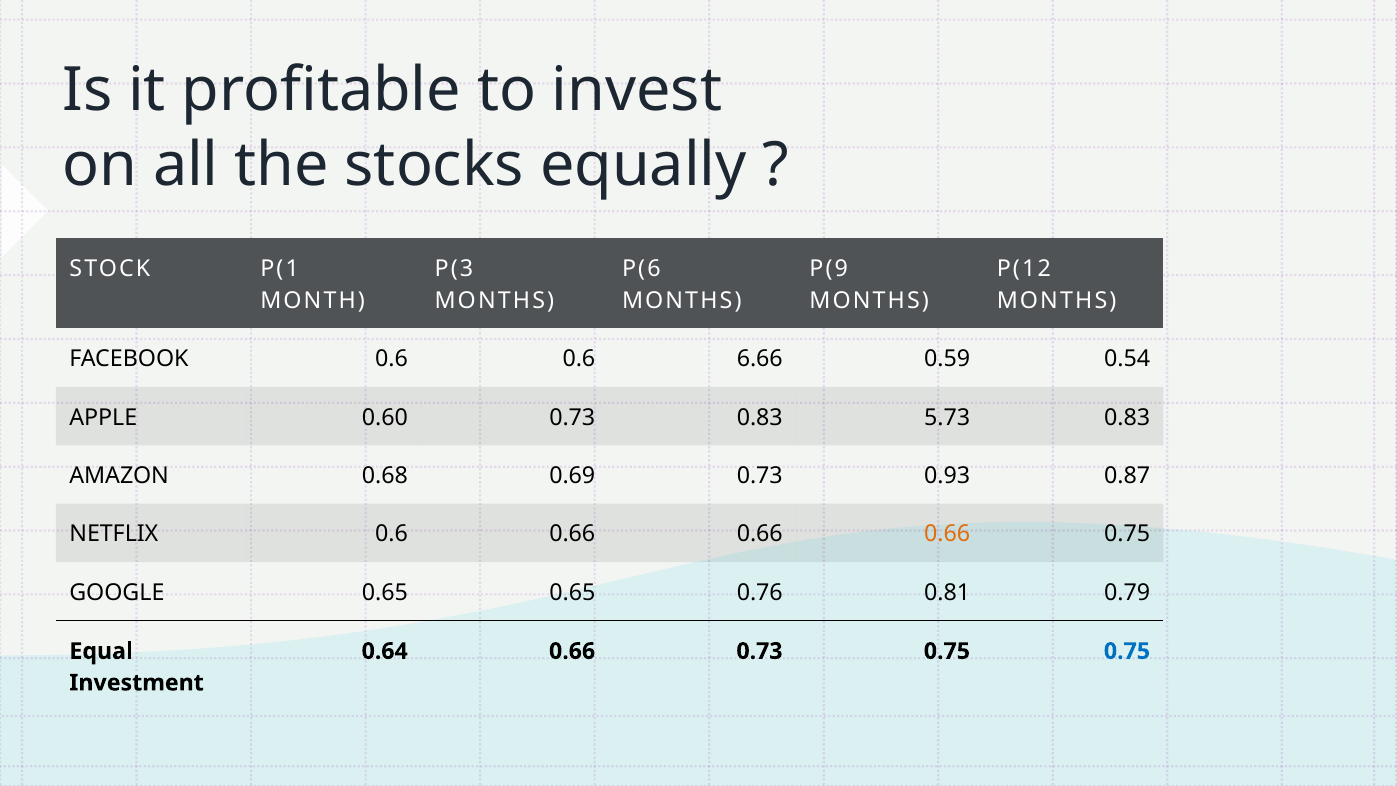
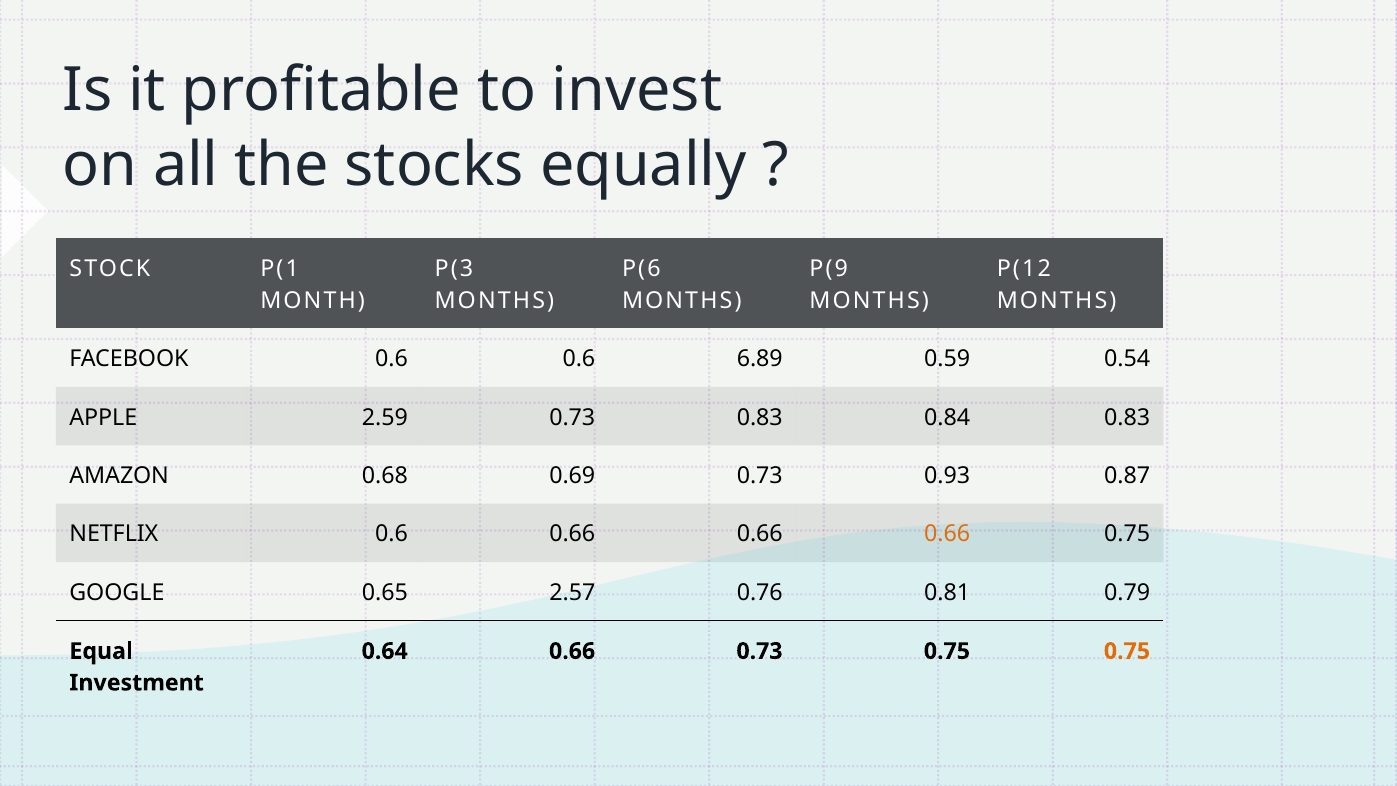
6.66: 6.66 -> 6.89 (760, 359)
0.60: 0.60 -> 2.59 (385, 417)
5.73: 5.73 -> 0.84 (947, 417)
0.65 0.65: 0.65 -> 2.57 (572, 593)
0.75 colour: blue -> orange (1127, 651)
